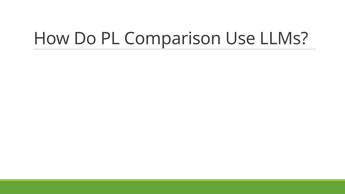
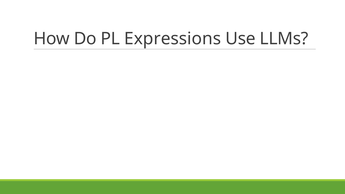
Comparison: Comparison -> Expressions (173, 39)
